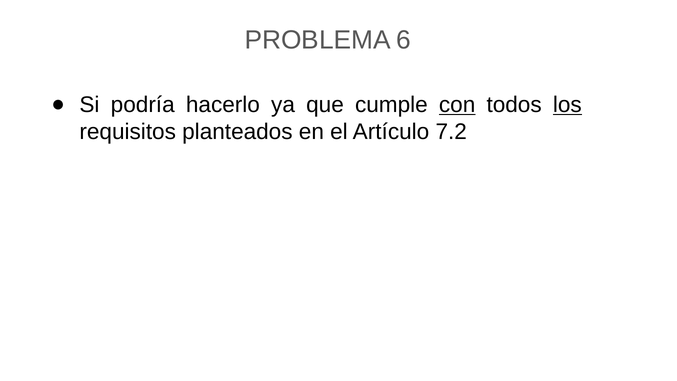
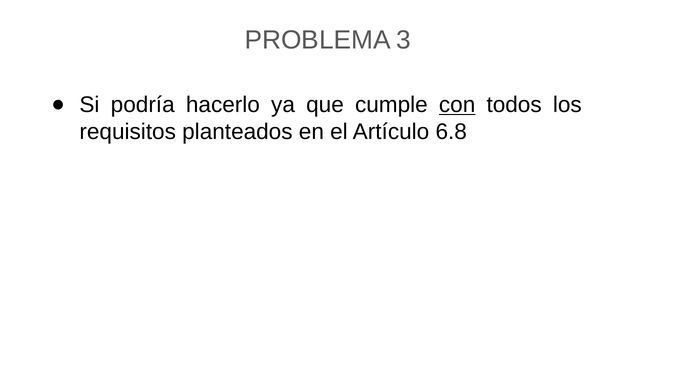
6: 6 -> 3 (404, 40)
los underline: present -> none (567, 105)
7.2: 7.2 -> 6.8 (451, 132)
